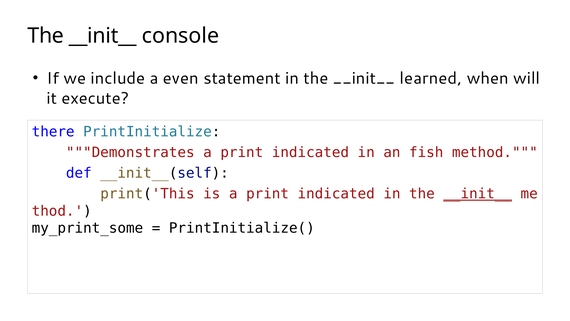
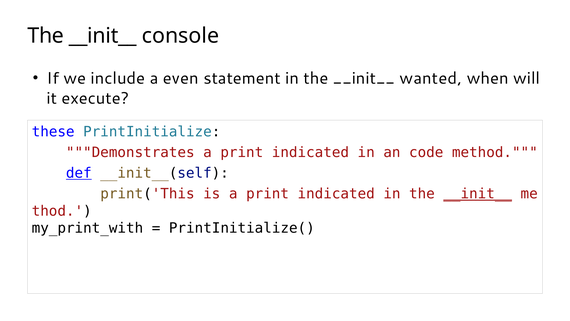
learned: learned -> wanted (431, 78)
there: there -> these (53, 132)
fish: fish -> code (426, 152)
def underline: none -> present (79, 173)
my_print_some: my_print_some -> my_print_with (87, 228)
